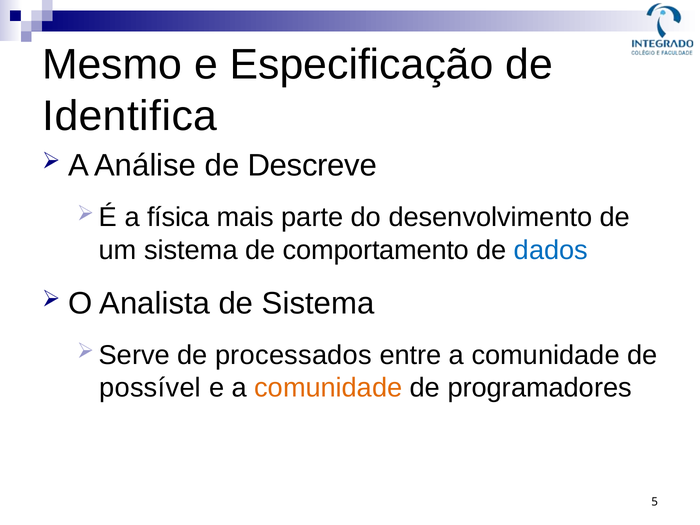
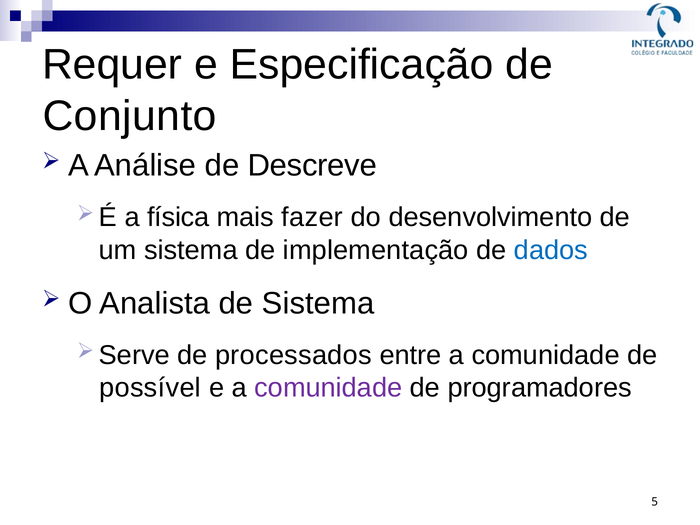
Mesmo: Mesmo -> Requer (112, 65)
Identifica: Identifica -> Conjunto (130, 116)
parte: parte -> fazer (312, 217)
comportamento: comportamento -> implementação (376, 250)
comunidade colour: orange -> purple (328, 388)
